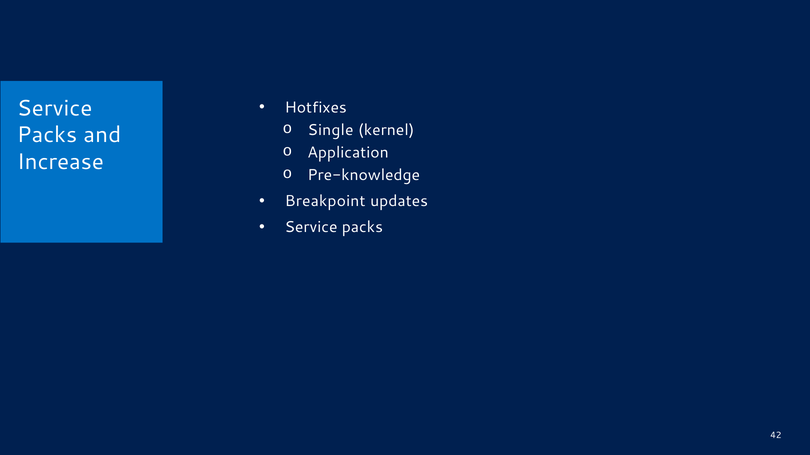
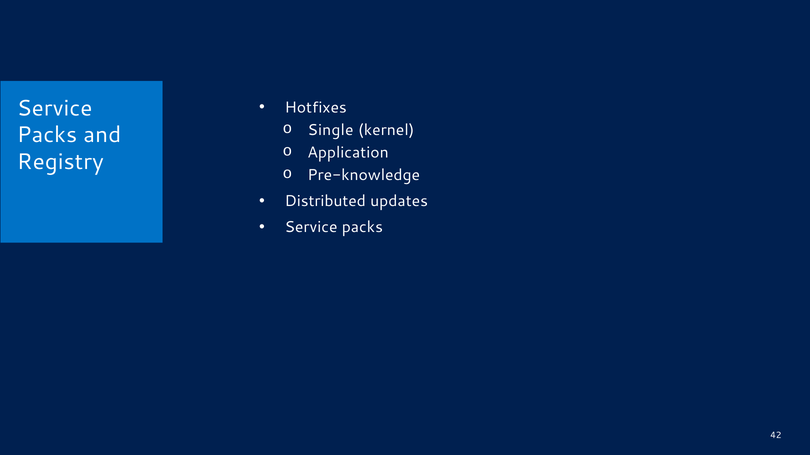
Increase: Increase -> Registry (60, 162)
Breakpoint: Breakpoint -> Distributed (325, 202)
